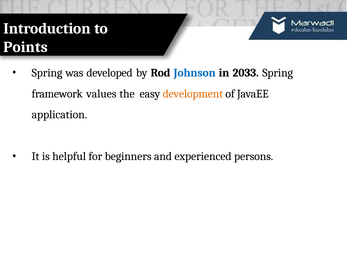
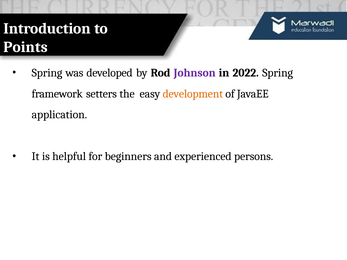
Johnson colour: blue -> purple (195, 73)
2033: 2033 -> 2022 (246, 73)
values: values -> setters (101, 94)
